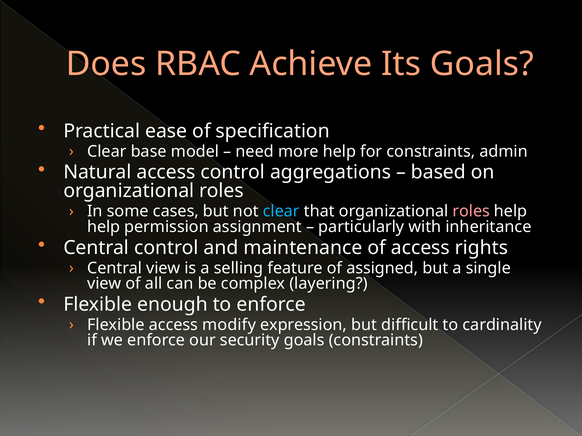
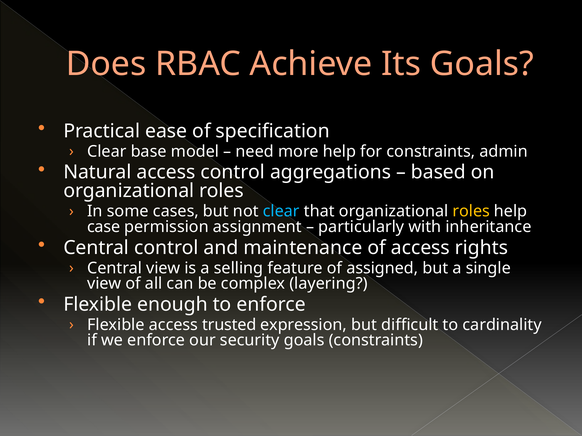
roles colour: pink -> yellow (471, 212)
help: help -> case (104, 227)
modify: modify -> trusted (229, 325)
